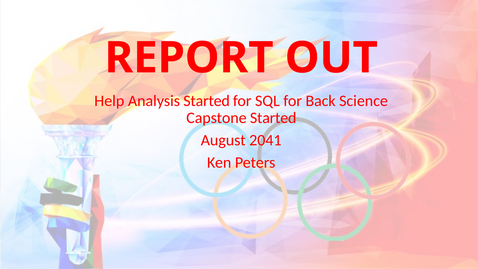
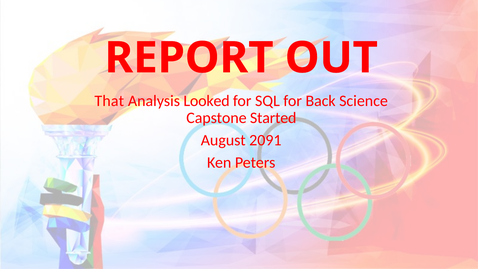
Help: Help -> That (109, 101)
Analysis Started: Started -> Looked (207, 101)
2041: 2041 -> 2091 (265, 140)
